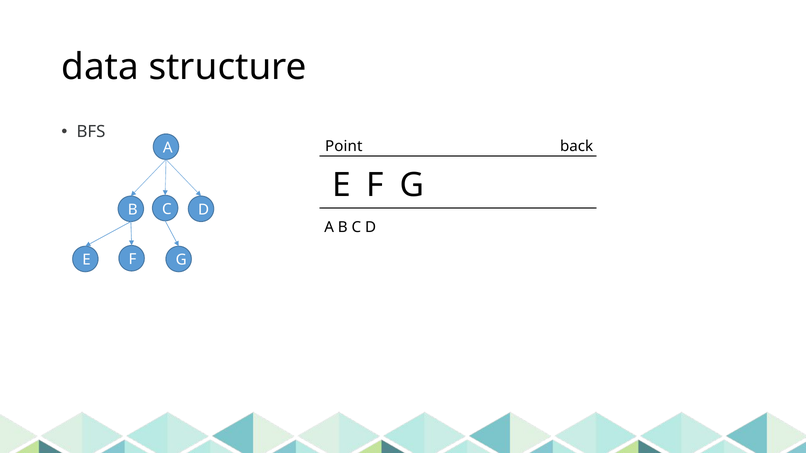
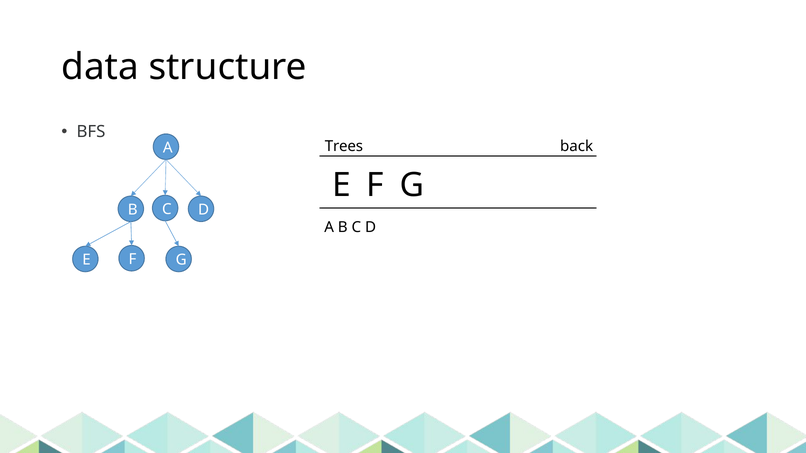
Point: Point -> Trees (344, 147)
